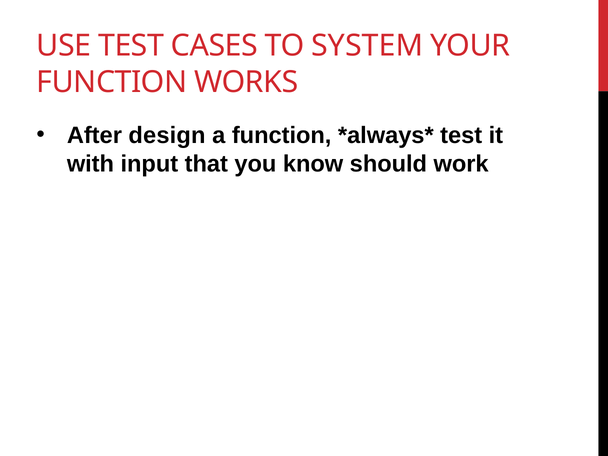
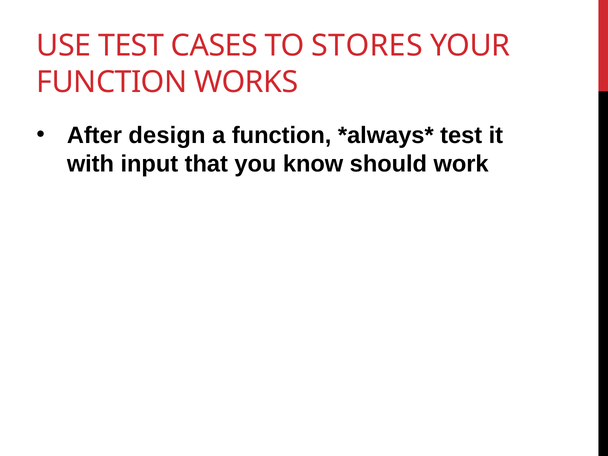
SYSTEM: SYSTEM -> STORES (367, 46)
